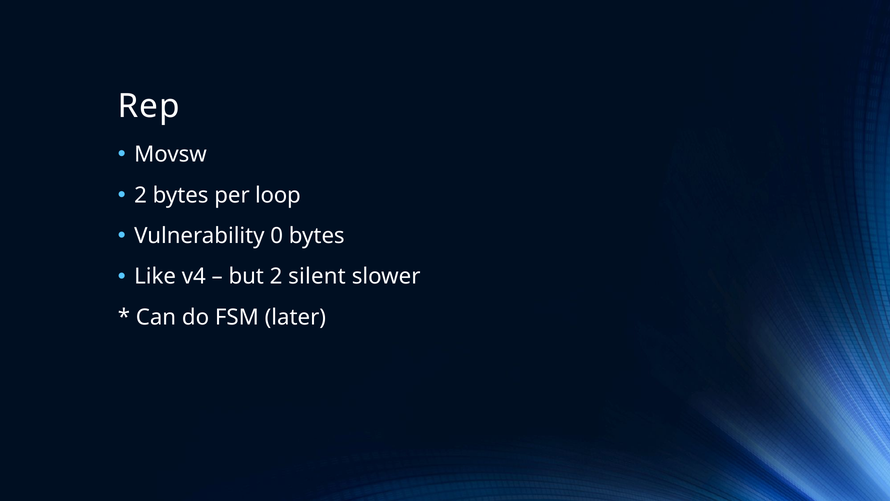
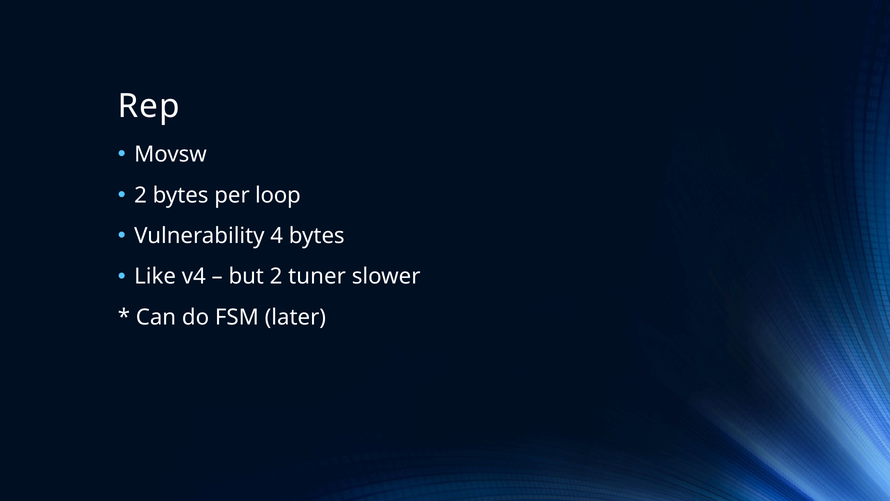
0: 0 -> 4 (277, 236)
silent: silent -> tuner (317, 276)
